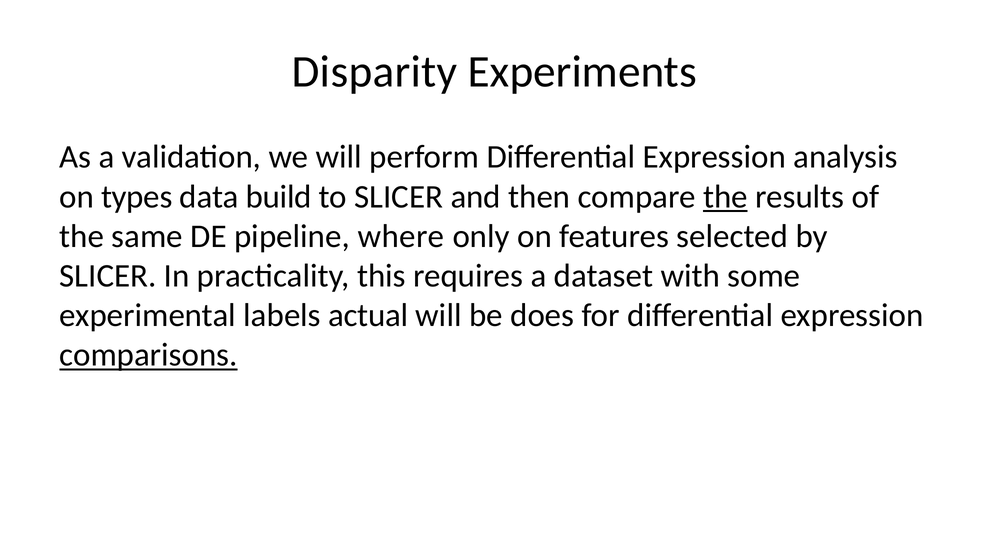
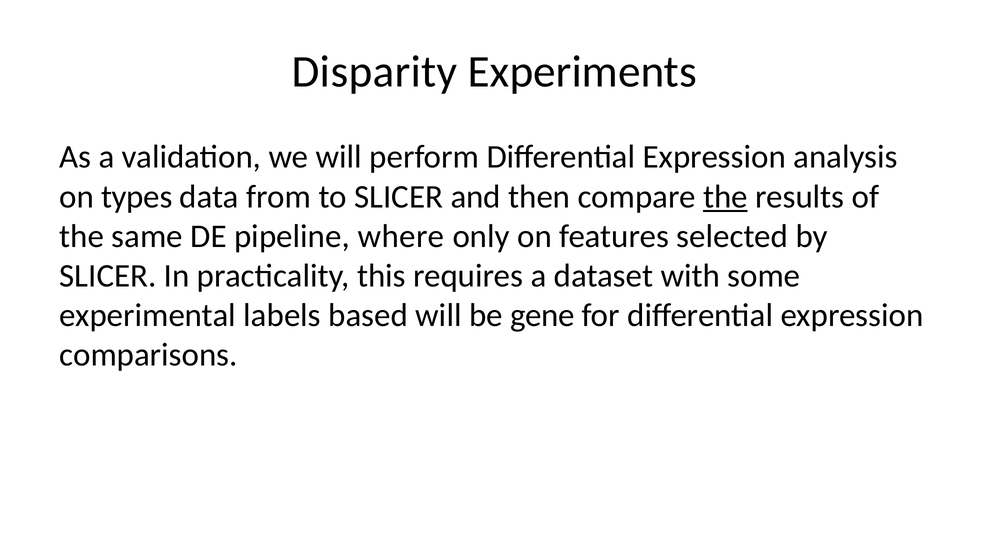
build: build -> from (279, 196)
actual: actual -> based (368, 315)
does: does -> gene (542, 315)
comparisons underline: present -> none (148, 355)
